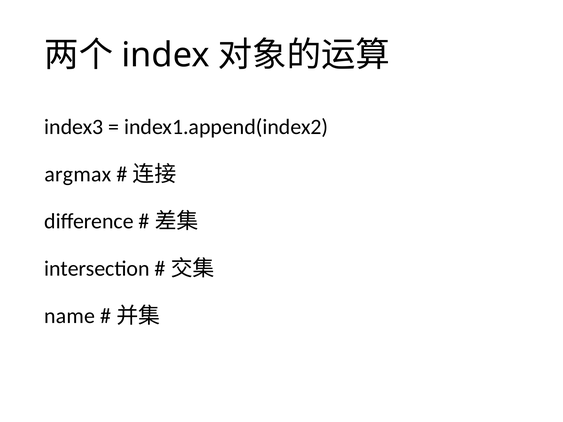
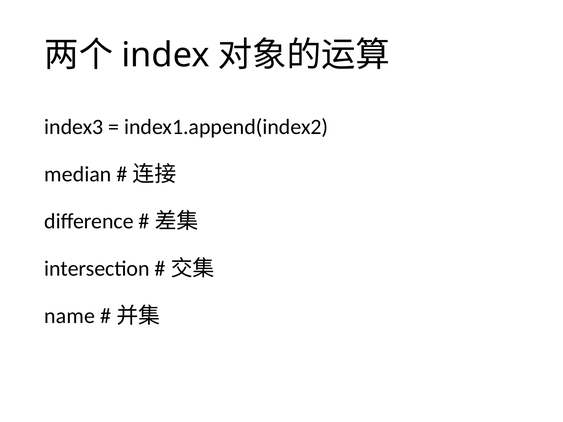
argmax: argmax -> median (78, 174)
